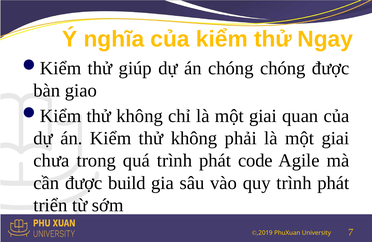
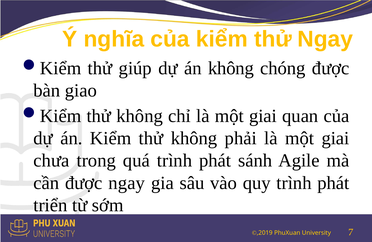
án chóng: chóng -> không (231, 68)
code: code -> sánh (255, 160)
được build: build -> ngay (127, 183)
